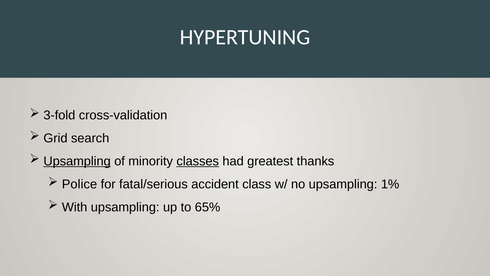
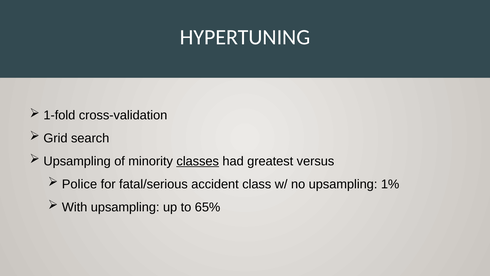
3-fold: 3-fold -> 1-fold (59, 115)
Upsampling underline: present -> none (77, 161)
thanks: thanks -> versus (315, 161)
